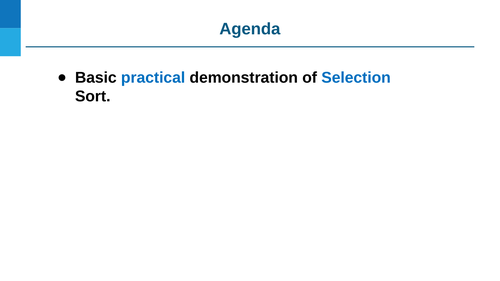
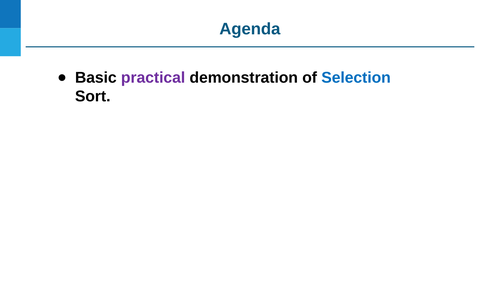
practical colour: blue -> purple (153, 78)
